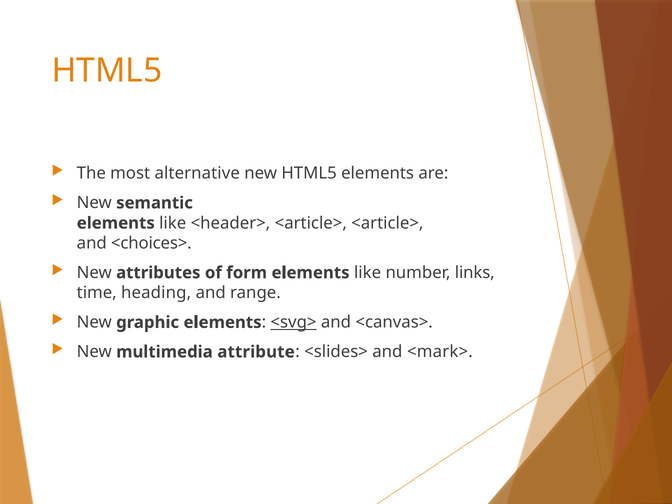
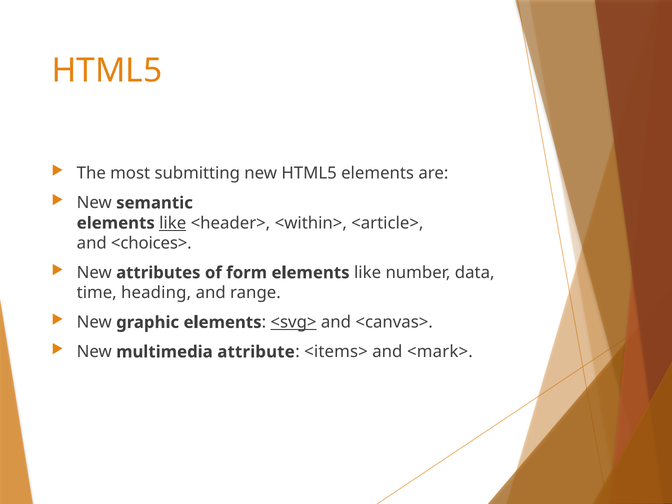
alternative: alternative -> submitting (197, 173)
like underline: none -> present (173, 223)
<header> <article>: <article> -> <within> (311, 223)
links: links -> data (475, 273)
<slides>: <slides> -> <items> (336, 352)
